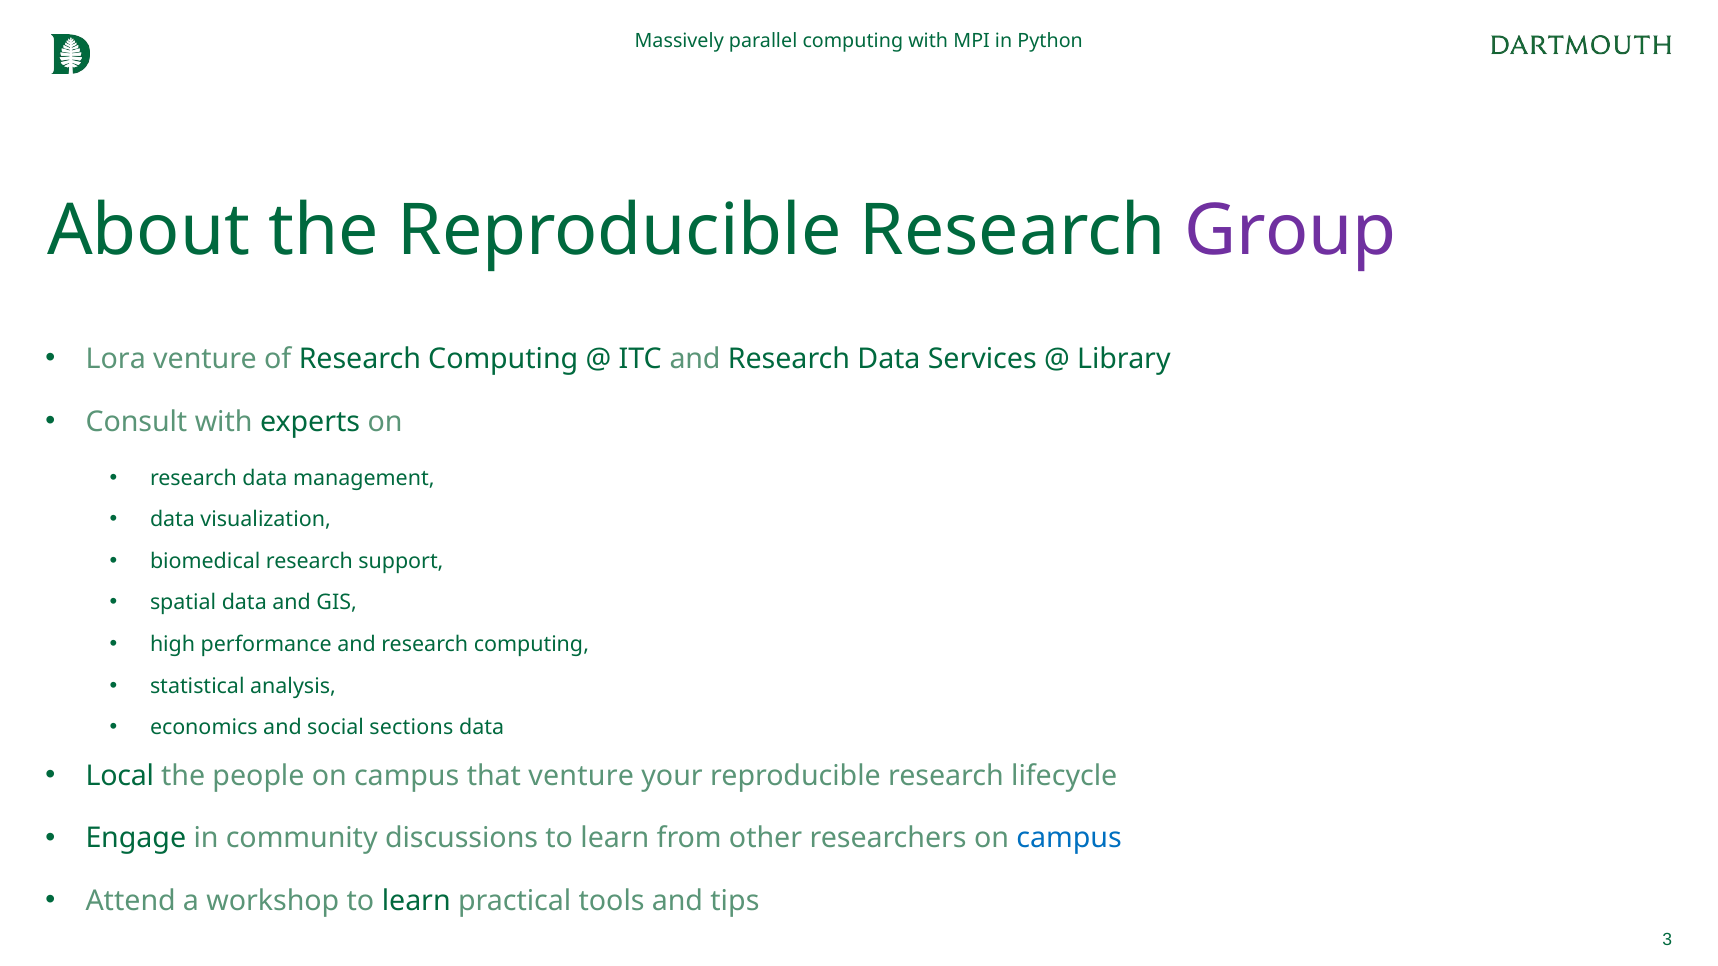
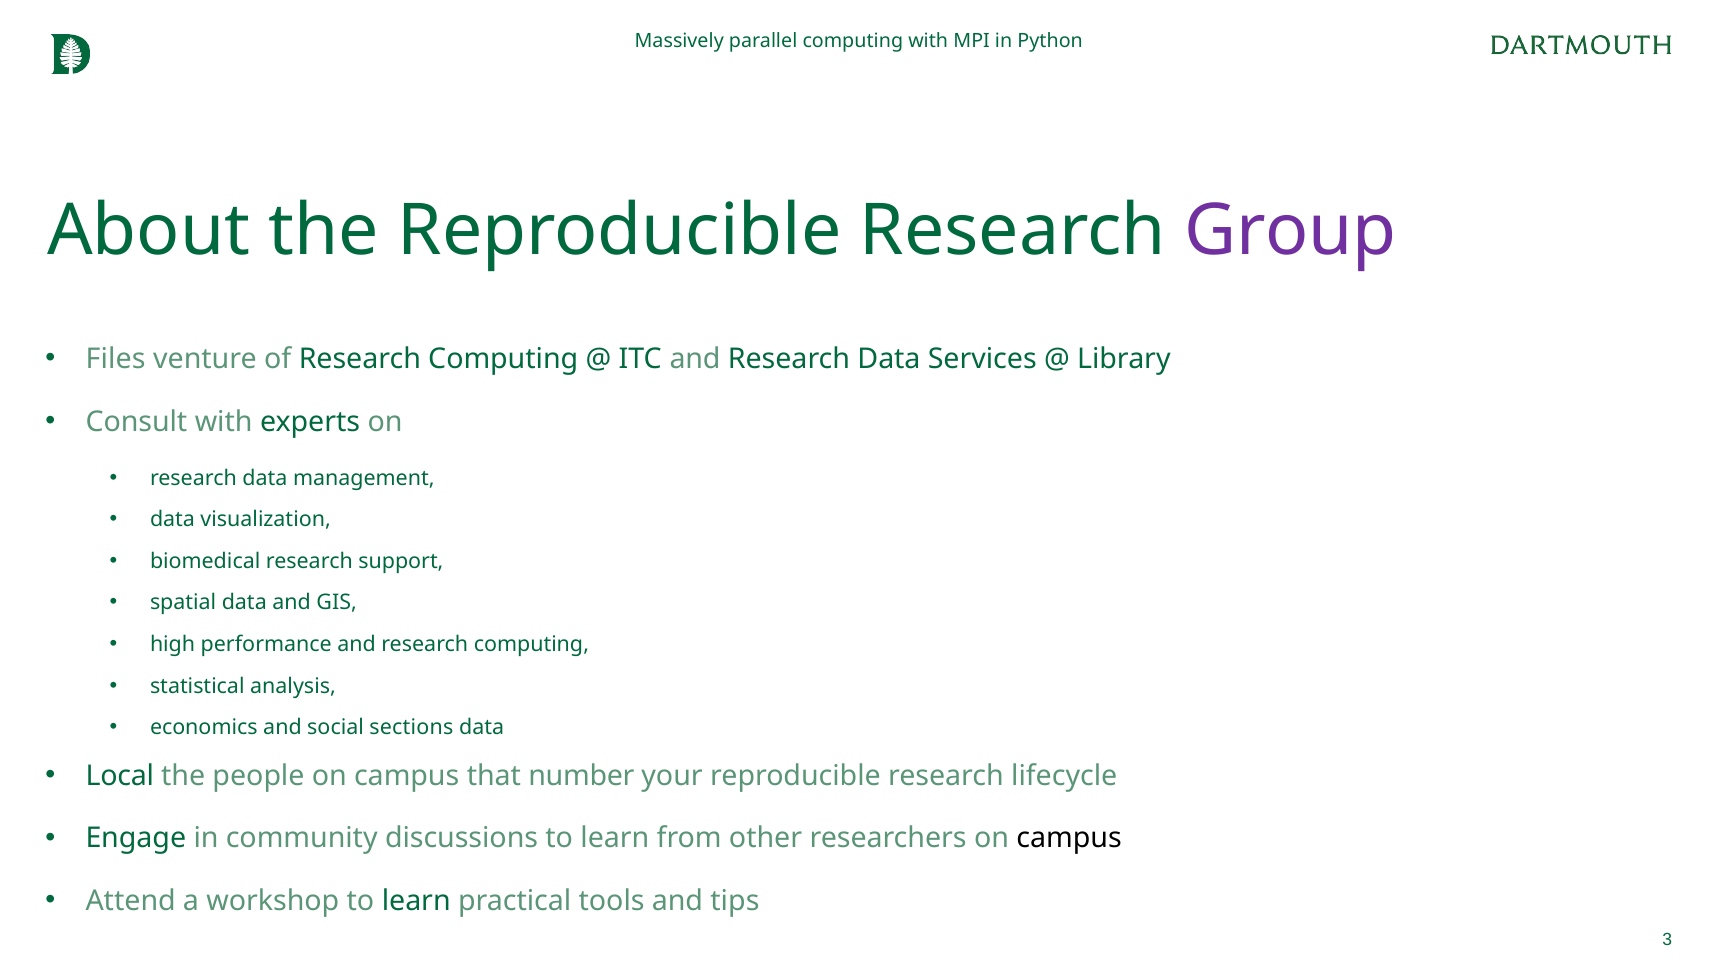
Lora: Lora -> Files (116, 359)
that venture: venture -> number (581, 776)
campus colour: blue -> black (1069, 839)
